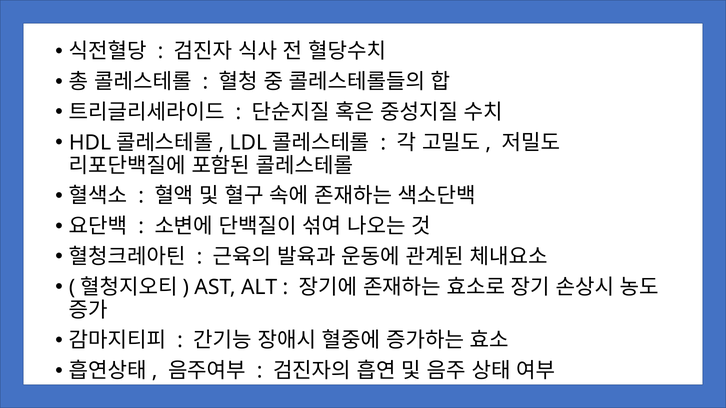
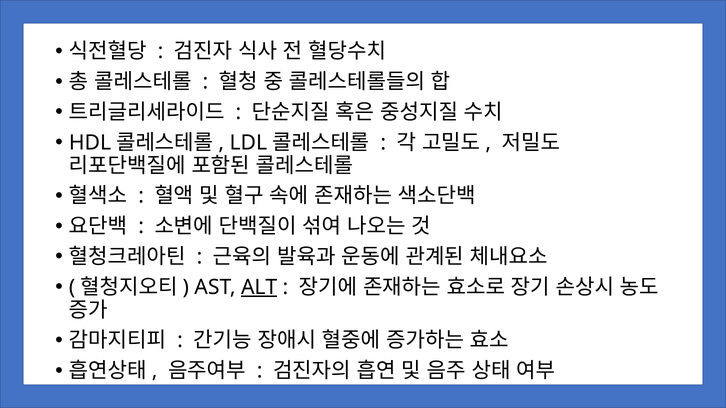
ALT underline: none -> present (259, 287)
